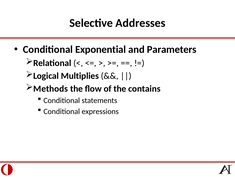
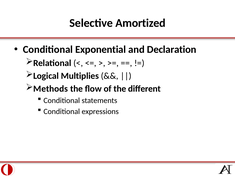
Addresses: Addresses -> Amortized (140, 23)
Parameters: Parameters -> Declaration (172, 49)
contains: contains -> different (144, 88)
